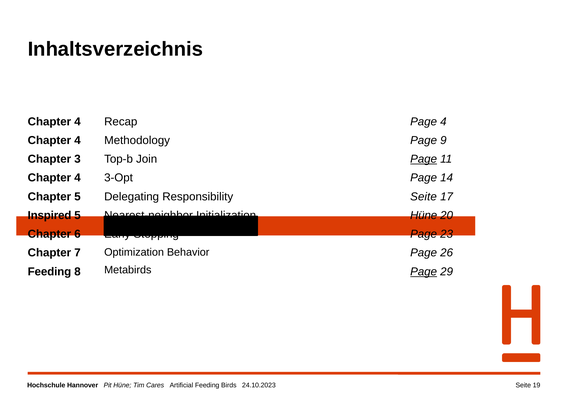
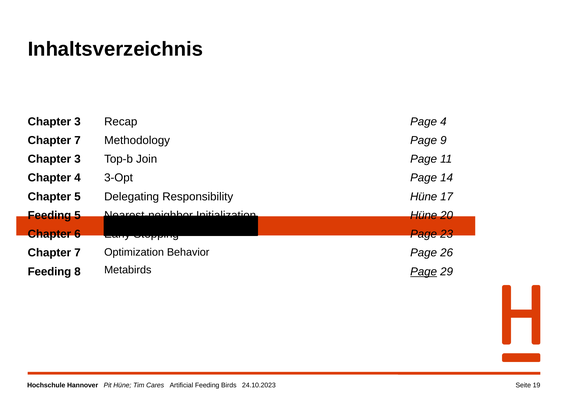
4: 4 -> 3 (77, 122)
4: 4 -> 7 (77, 140)
Page underline: present -> none (424, 159)
Seite: Seite -> Hüne (424, 196)
Inspired: Inspired -> Feeding (49, 215)
